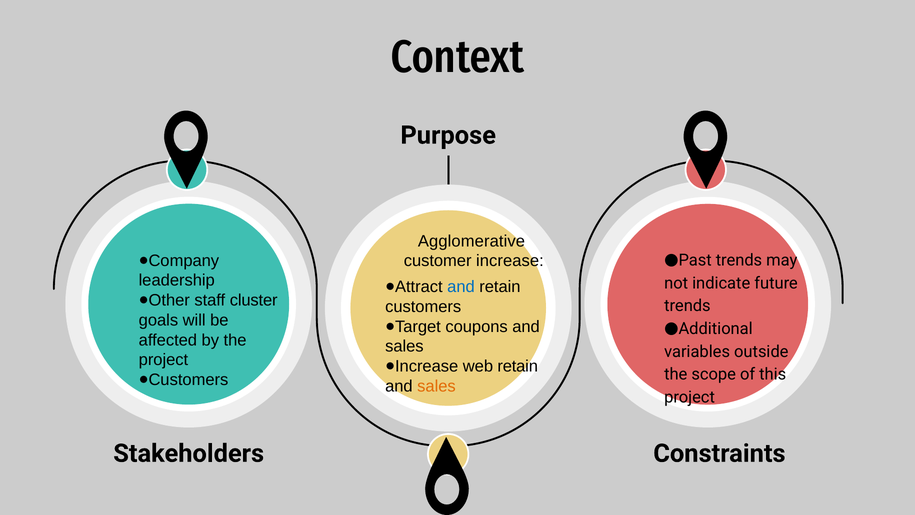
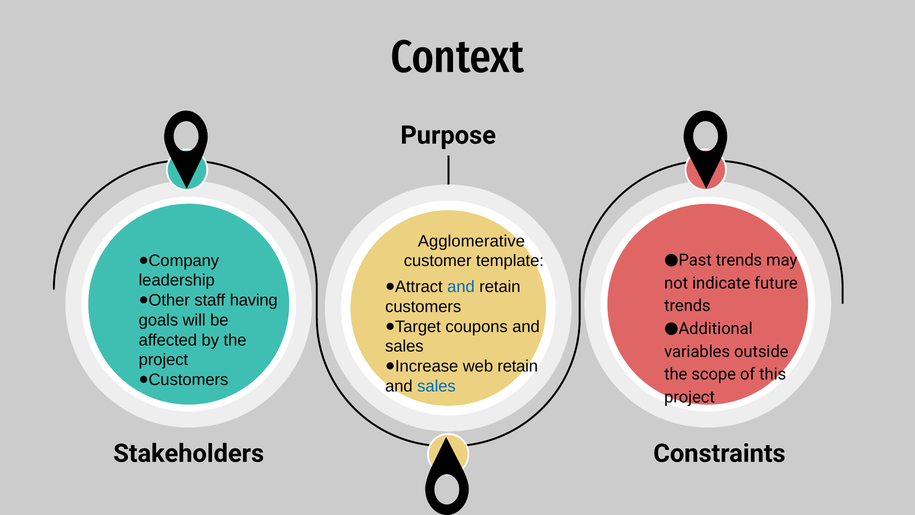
increase: increase -> template (510, 261)
cluster: cluster -> having (254, 300)
sales colour: orange -> blue (436, 386)
